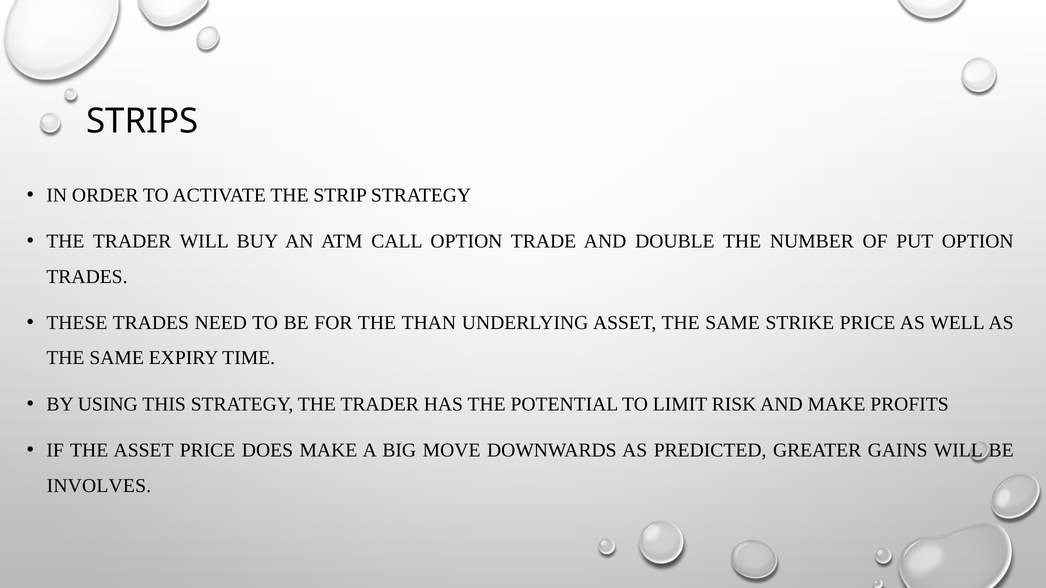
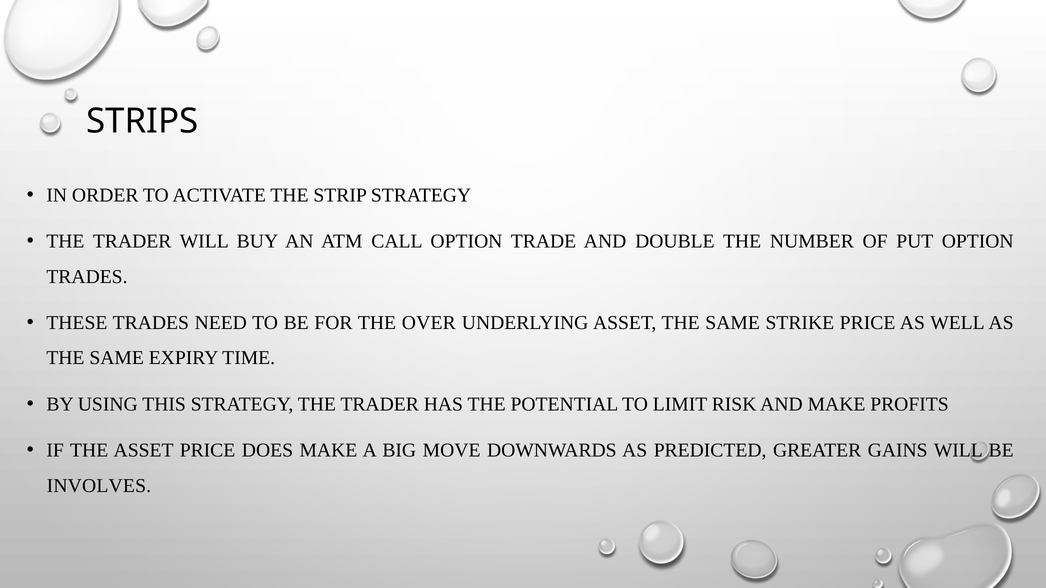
THAN: THAN -> OVER (429, 323)
